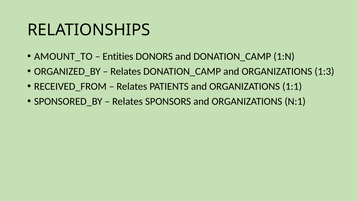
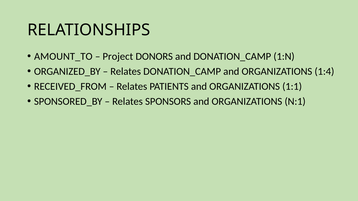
Entities: Entities -> Project (118, 57)
1:3: 1:3 -> 1:4 (324, 72)
